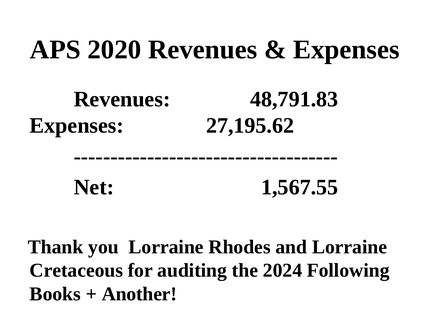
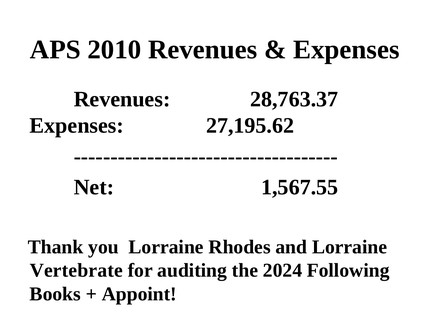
2020: 2020 -> 2010 (114, 50)
48,791.83: 48,791.83 -> 28,763.37 (294, 99)
Cretaceous: Cretaceous -> Vertebrate (76, 270)
Another: Another -> Appoint (139, 294)
